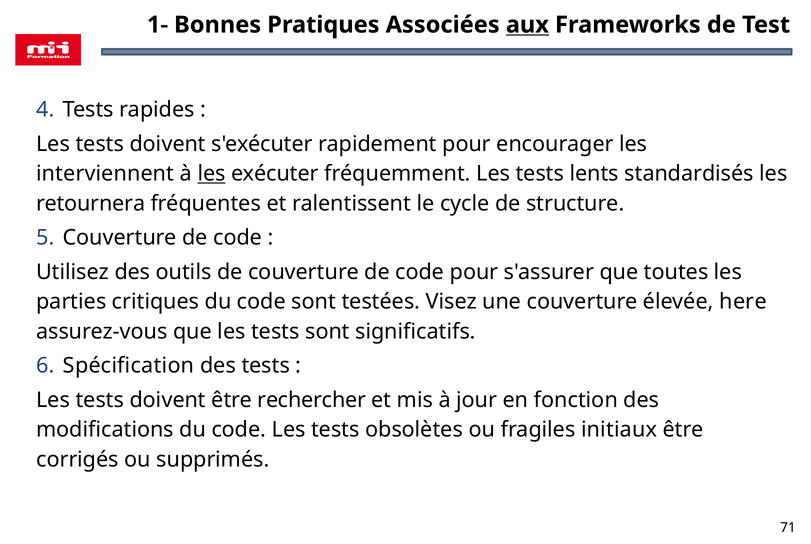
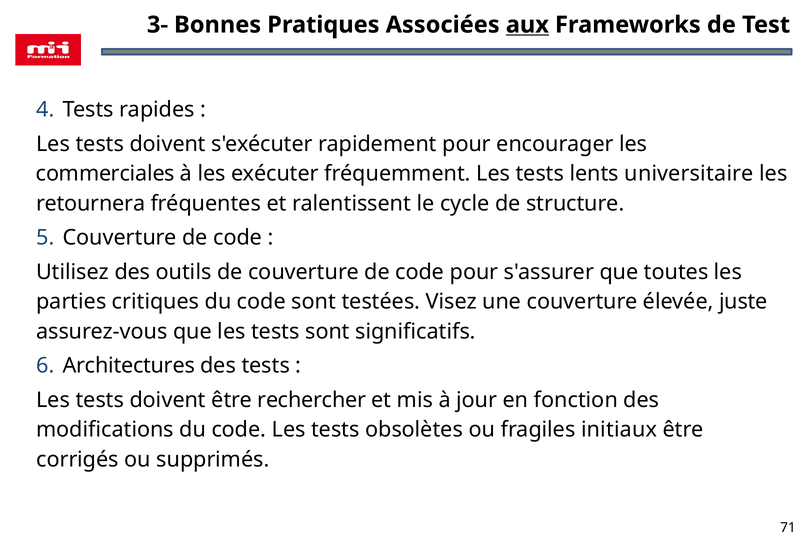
1-: 1- -> 3- (157, 25)
interviennent: interviennent -> commerciales (105, 174)
les underline: present -> none (212, 174)
standardisés: standardisés -> universitaire (689, 174)
here: here -> juste (743, 301)
Spécification: Spécification -> Architectures (129, 365)
